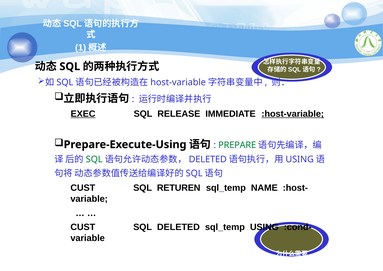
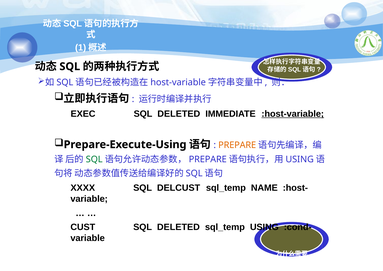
EXEC underline: present -> none (83, 114)
RELEASE: RELEASE -> DELETED (179, 114)
PREPARE colour: green -> orange (237, 145)
DELETED: DELETED -> PREPARE (208, 159)
CUST: CUST -> XXXX (83, 188)
RETUREN: RETUREN -> DELCUST (179, 188)
